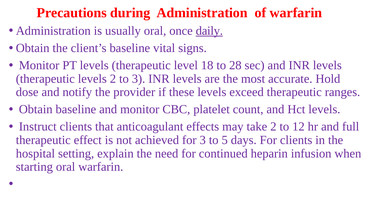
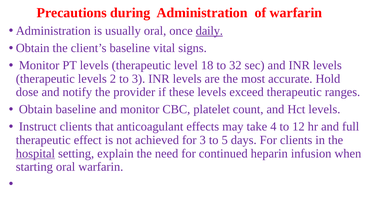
28: 28 -> 32 (235, 65)
take 2: 2 -> 4 (273, 126)
hospital underline: none -> present (35, 153)
